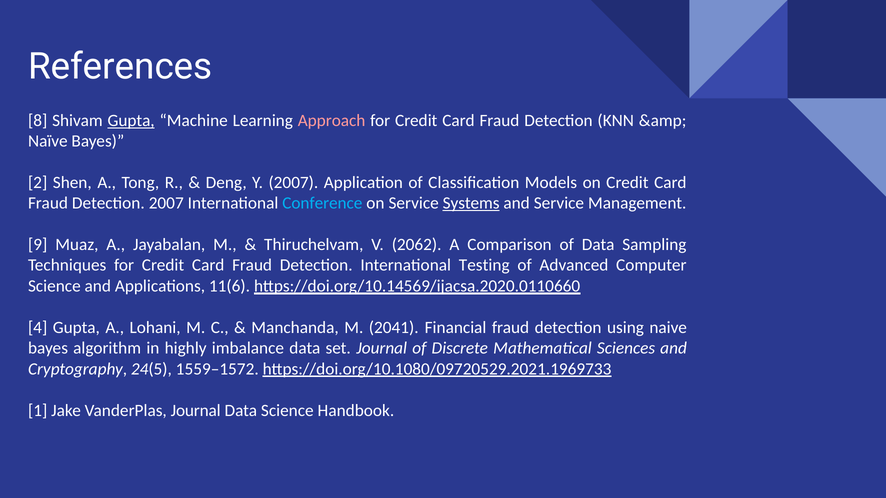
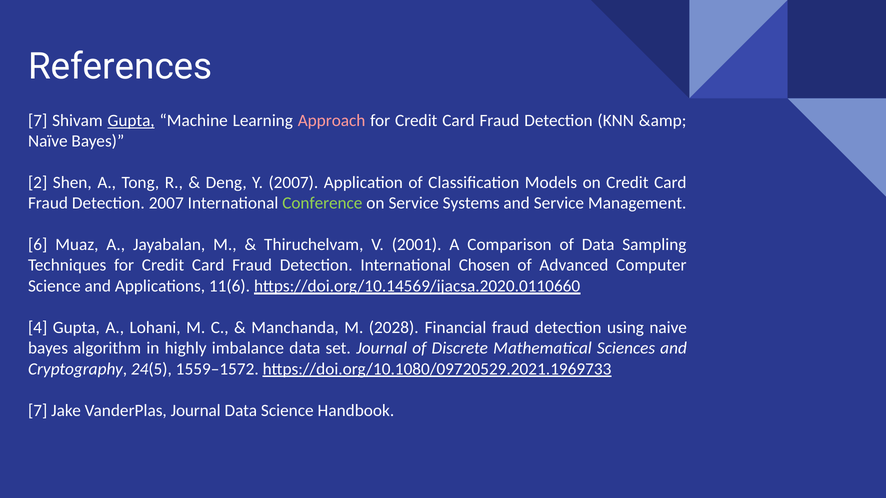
8: 8 -> 7 (38, 121)
Conference colour: light blue -> light green (322, 203)
Systems underline: present -> none (471, 203)
9: 9 -> 6 (38, 245)
2062: 2062 -> 2001 (417, 245)
Testing: Testing -> Chosen (484, 265)
2041: 2041 -> 2028 (394, 328)
1: 1 -> 7 (38, 411)
